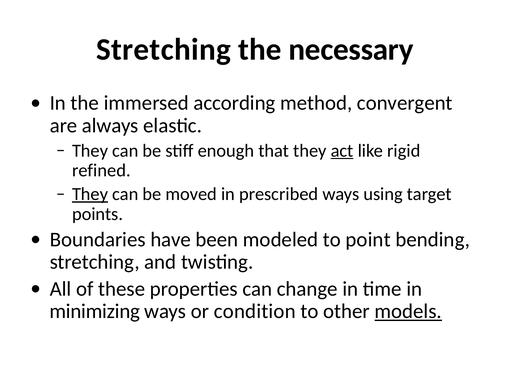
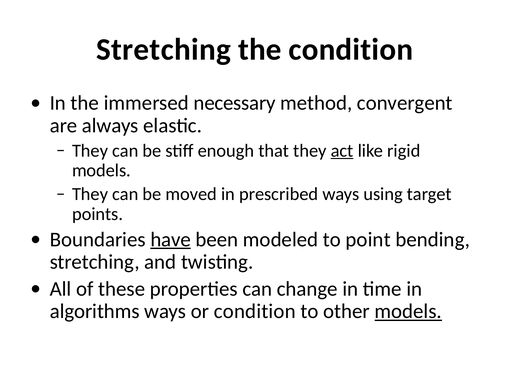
the necessary: necessary -> condition (351, 49)
according: according -> necessary (235, 103)
refined: refined -> models (101, 170)
They underline: present -> none (90, 194)
have underline: none -> present (171, 239)
minimizing: minimizing -> algorithms (95, 311)
